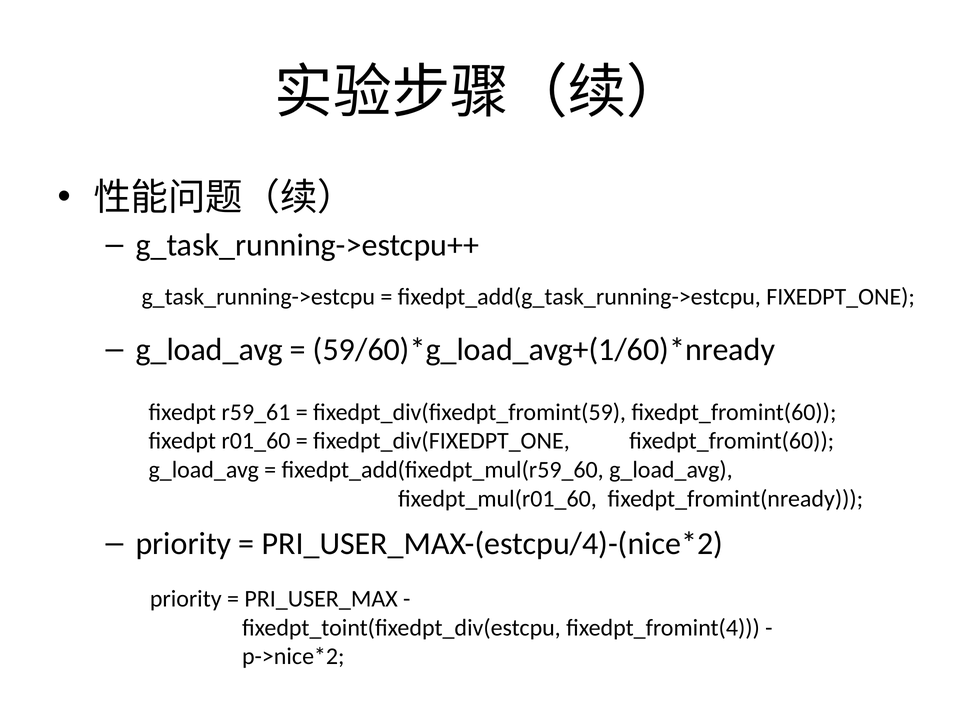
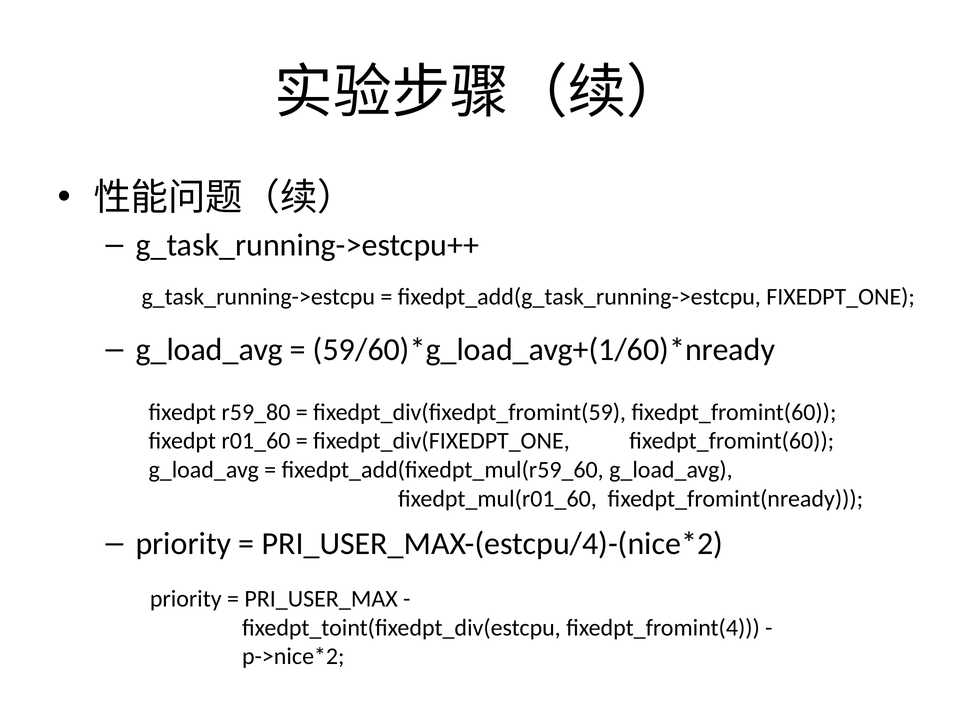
r59_61: r59_61 -> r59_80 (256, 412)
